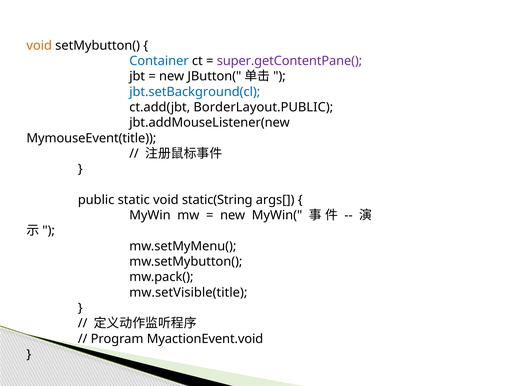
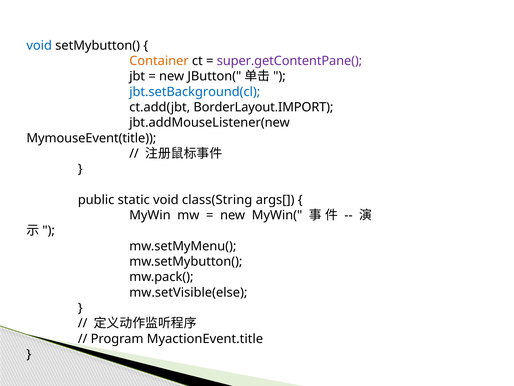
void colour: orange -> blue (39, 45)
Container colour: blue -> orange (159, 61)
BorderLayout.PUBLIC: BorderLayout.PUBLIC -> BorderLayout.IMPORT (263, 107)
static(String: static(String -> class(String (217, 200)
mw.setVisible(title: mw.setVisible(title -> mw.setVisible(else (188, 292)
MyactionEvent.void: MyactionEvent.void -> MyactionEvent.title (205, 338)
